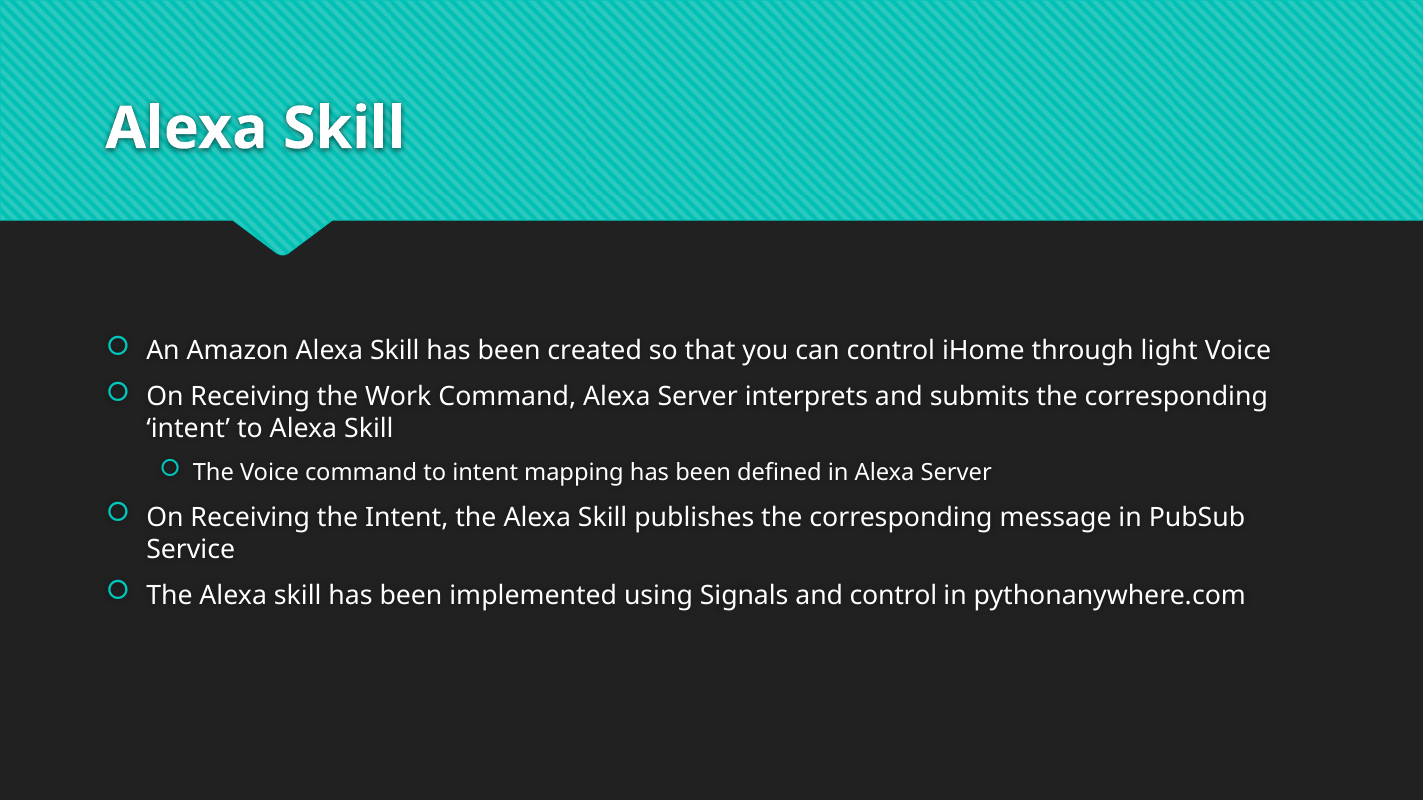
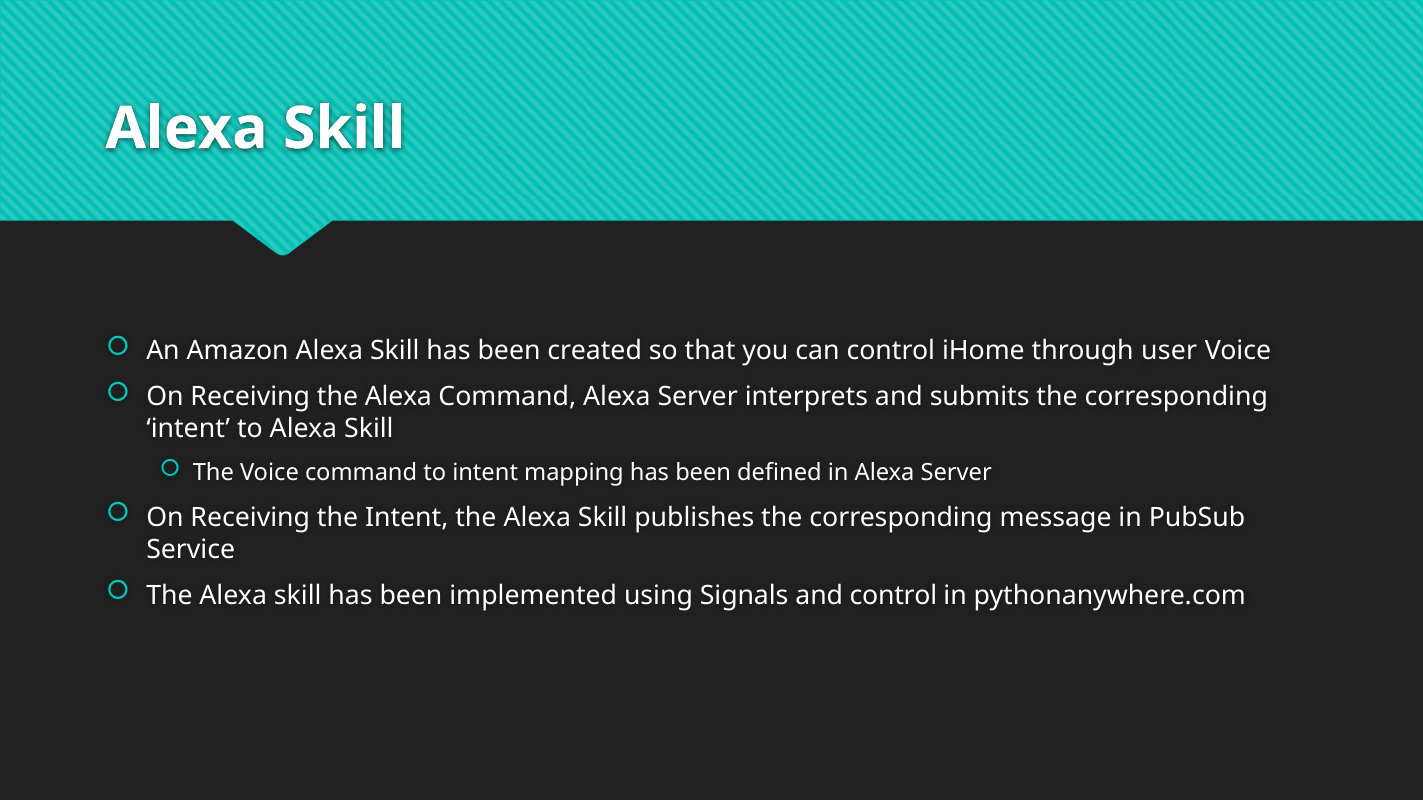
light: light -> user (1169, 351)
Receiving the Work: Work -> Alexa (398, 397)
